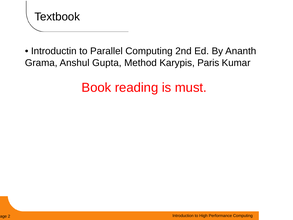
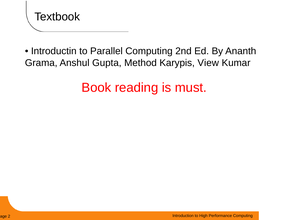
Paris: Paris -> View (208, 63)
